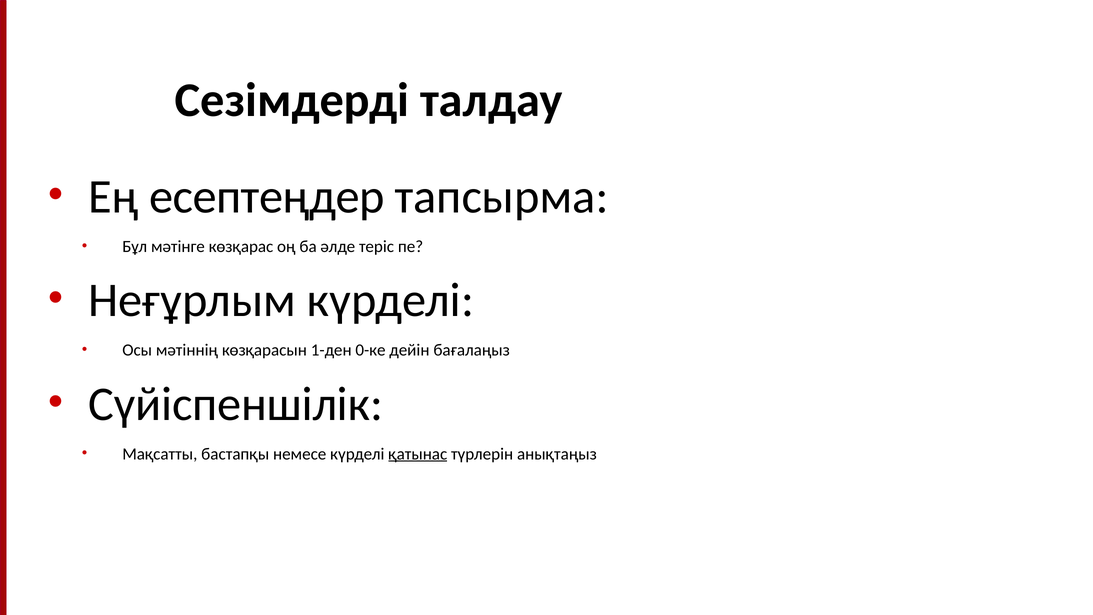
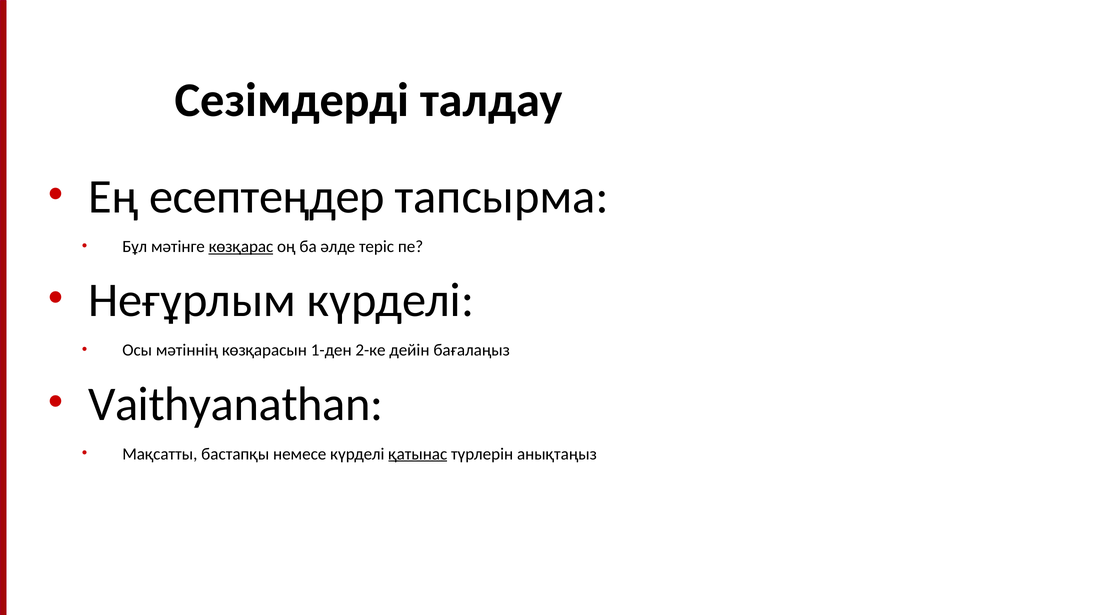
көзқарас underline: none -> present (241, 246)
0-ке: 0-ке -> 2-ке (371, 350)
Сүйіспеншілік: Сүйіспеншілік -> Vaithyanathan (236, 404)
